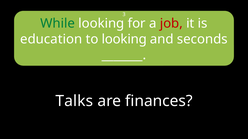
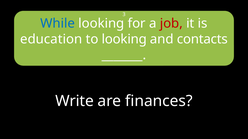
While colour: green -> blue (58, 24)
seconds: seconds -> contacts (202, 39)
Talks: Talks -> Write (75, 101)
